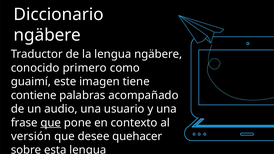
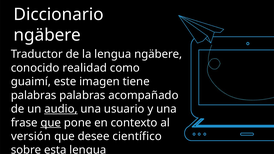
primero: primero -> realidad (85, 68)
contiene: contiene -> palabras (34, 95)
audio underline: none -> present (61, 109)
quehacer: quehacer -> científico (137, 136)
